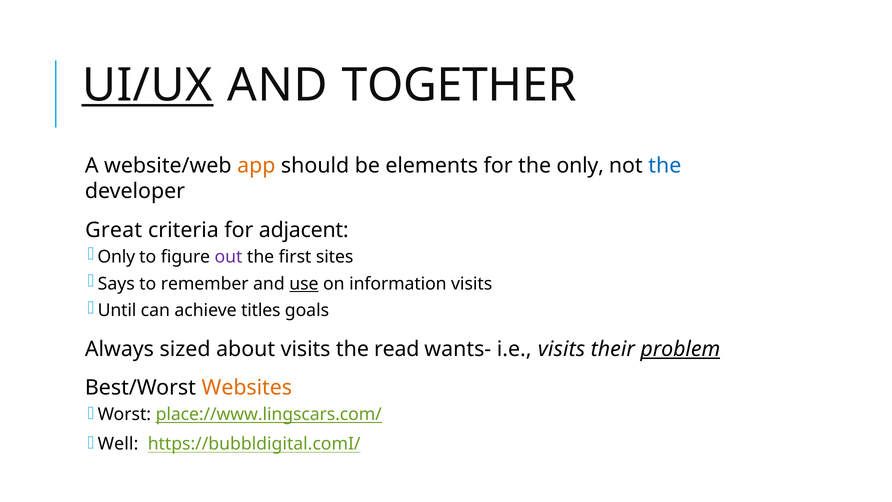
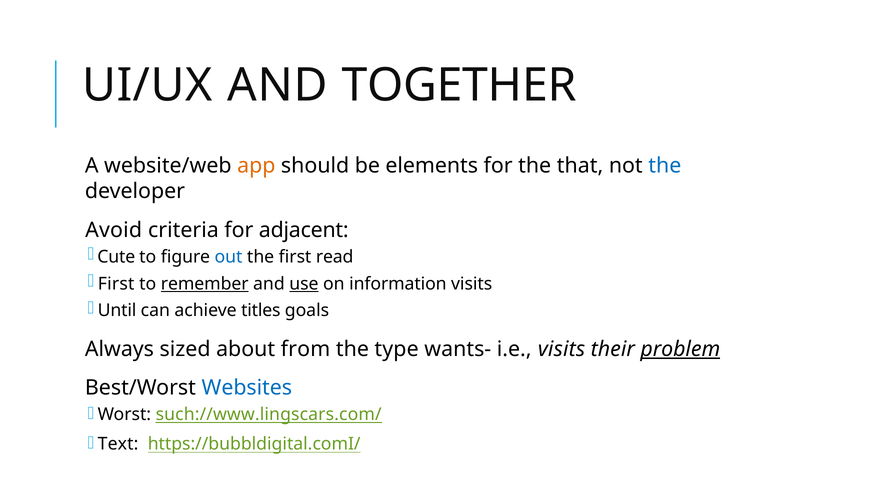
UI/UX underline: present -> none (147, 85)
the only: only -> that (580, 166)
Great: Great -> Avoid (114, 230)
Only: Only -> Cute (116, 257)
out colour: purple -> blue (228, 257)
sites: sites -> read (335, 257)
Says: Says -> First (116, 284)
remember underline: none -> present (205, 284)
about visits: visits -> from (306, 349)
read: read -> type (397, 349)
Websites colour: orange -> blue (247, 387)
place://www.lingscars.com/: place://www.lingscars.com/ -> such://www.lingscars.com/ (269, 414)
Well: Well -> Text (118, 444)
